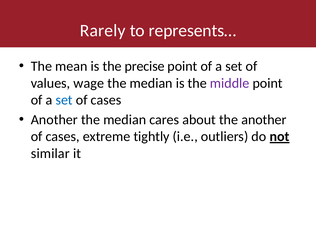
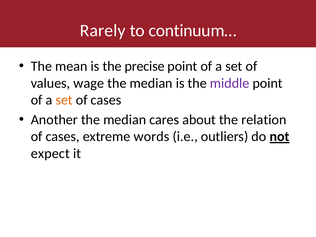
represents…: represents… -> continuum… (193, 30)
set colour: blue -> orange (64, 100)
the another: another -> relation (264, 120)
tightly: tightly -> words (151, 137)
similar: similar -> expect (50, 153)
